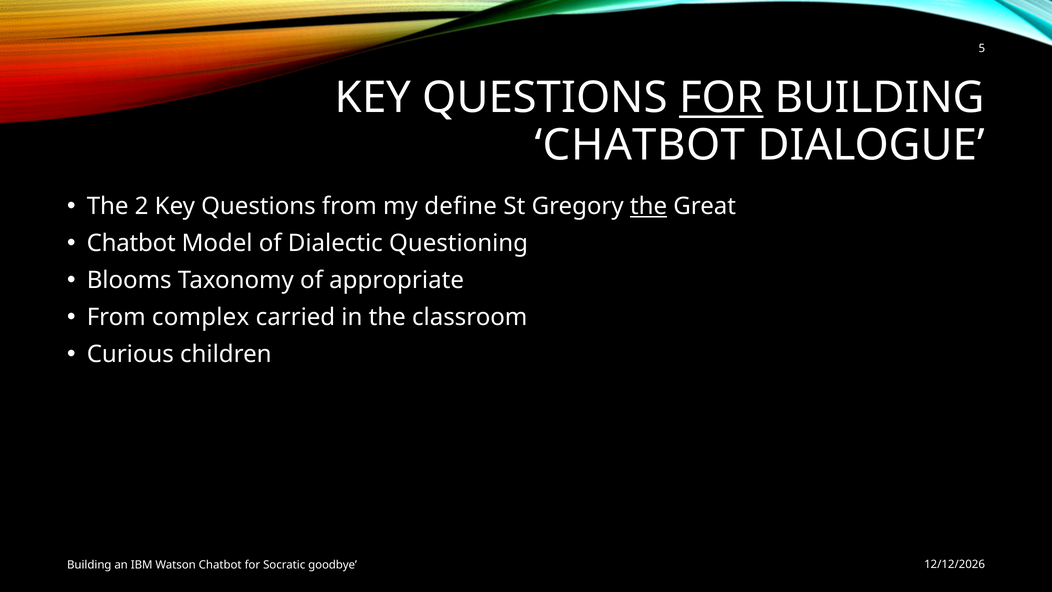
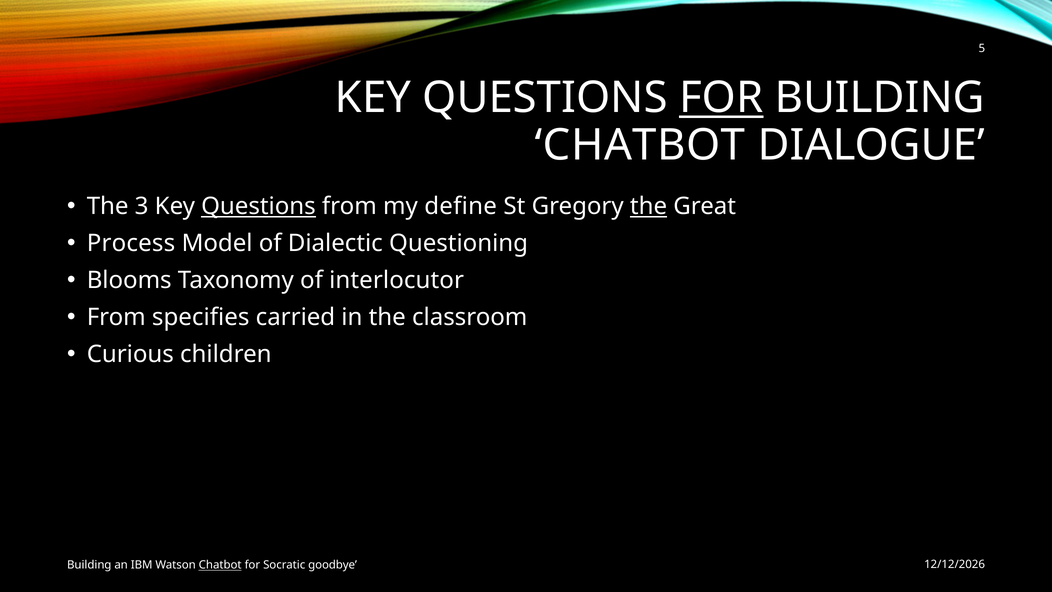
2: 2 -> 3 (142, 206)
Questions underline: none -> present (258, 206)
Chatbot: Chatbot -> Process (131, 243)
appropriate: appropriate -> interlocutor (397, 280)
complex: complex -> specifies (201, 317)
Chatbot underline: none -> present (220, 565)
